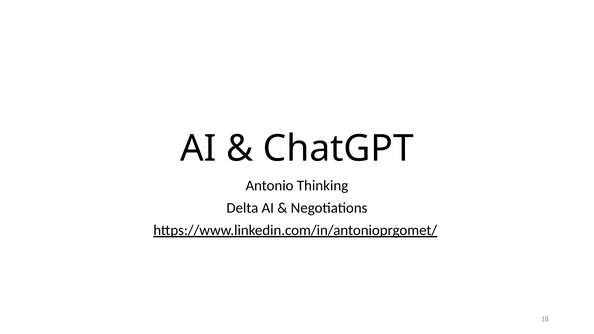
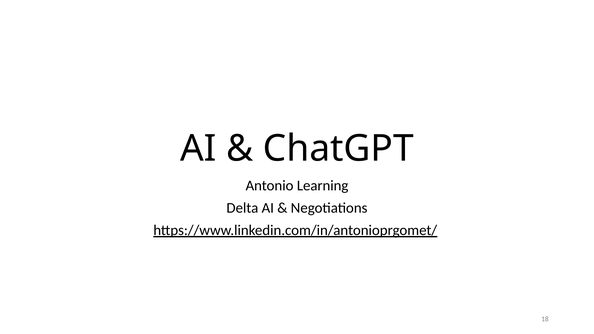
Thinking: Thinking -> Learning (323, 186)
